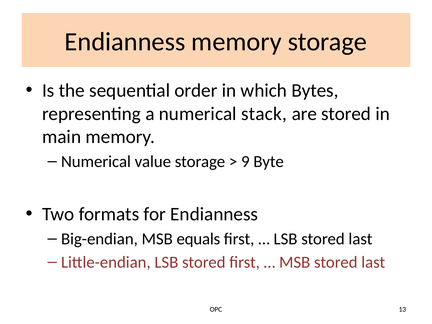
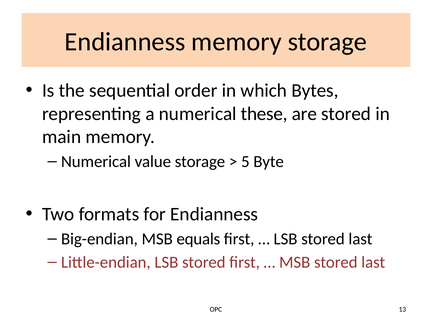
stack: stack -> these (264, 114)
9: 9 -> 5 (245, 162)
